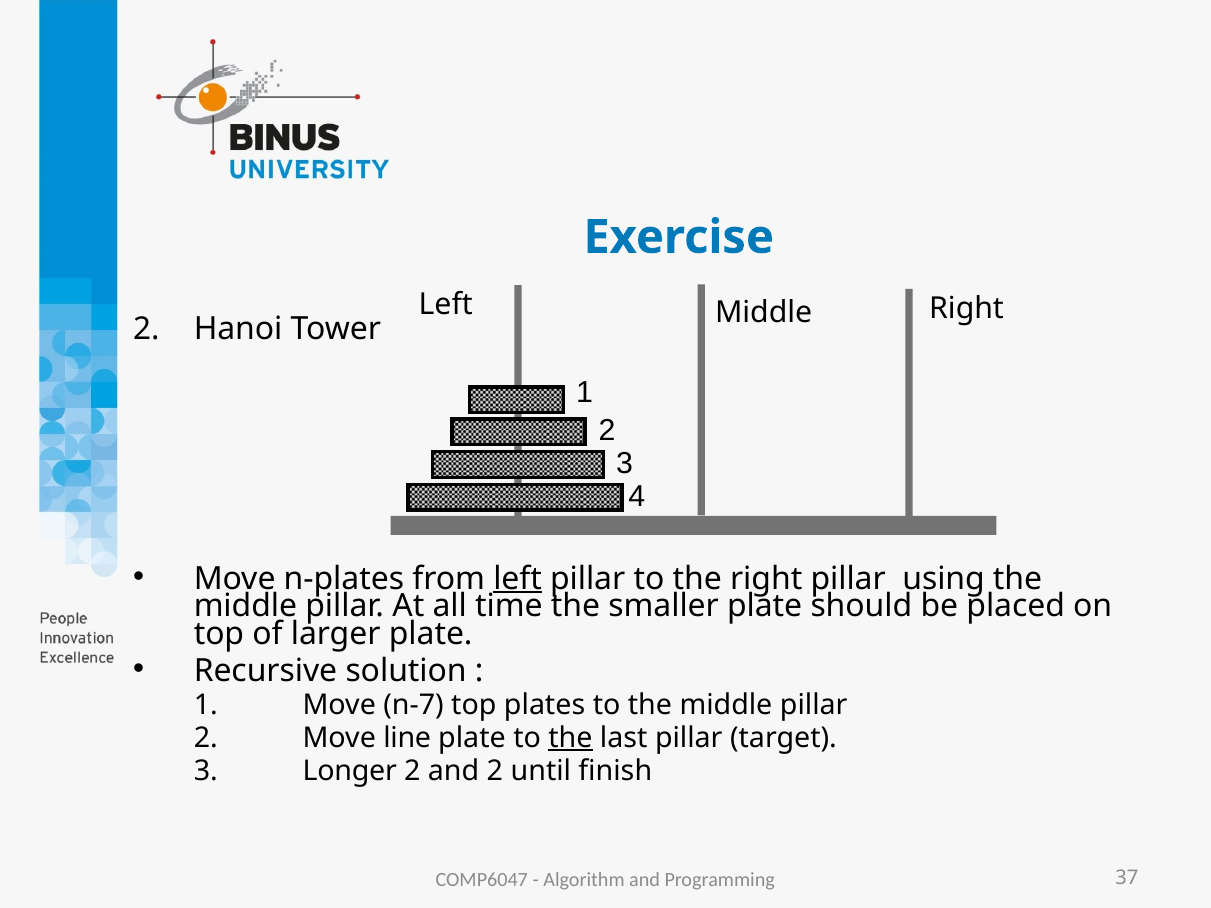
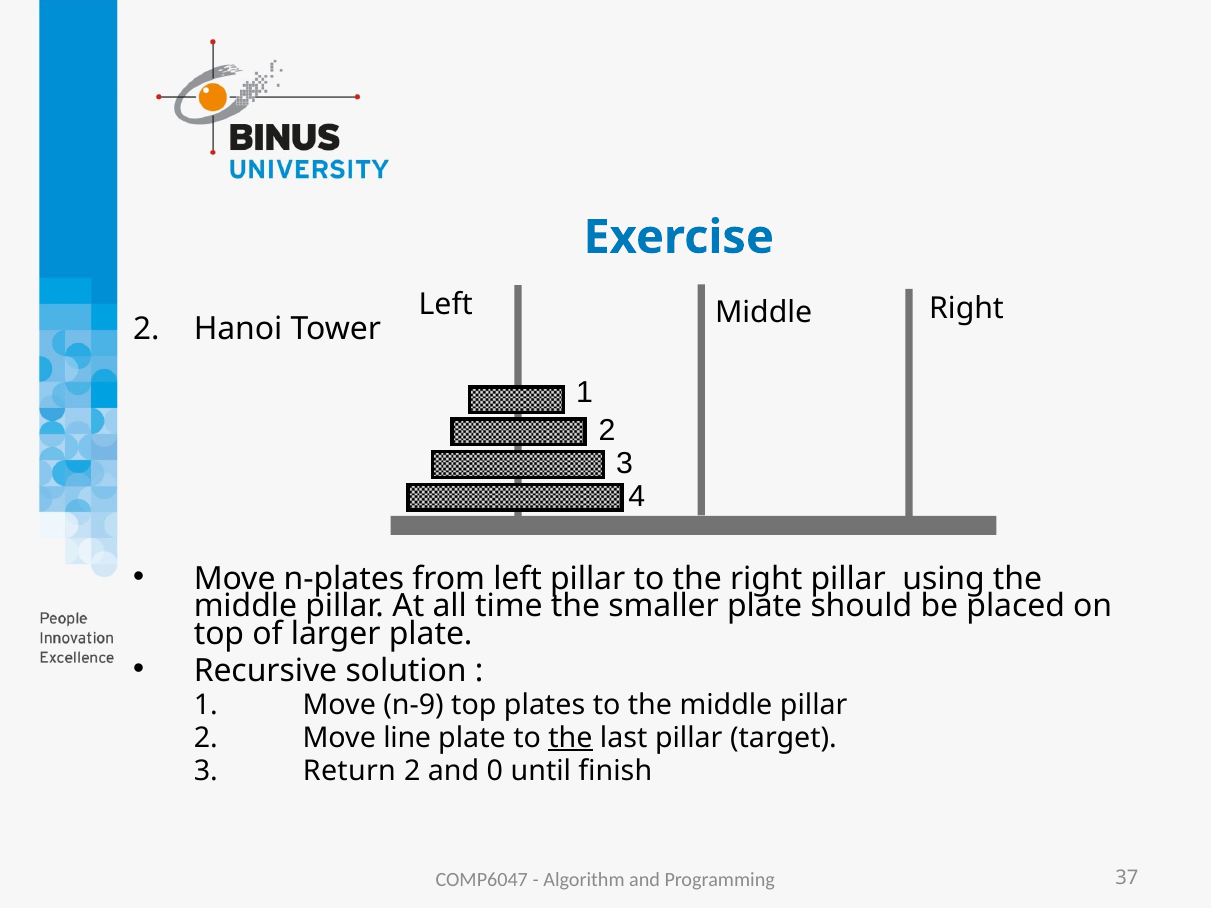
left underline: present -> none (518, 579)
n-7: n-7 -> n-9 (414, 705)
Longer: Longer -> Return (349, 771)
and 2: 2 -> 0 (495, 771)
